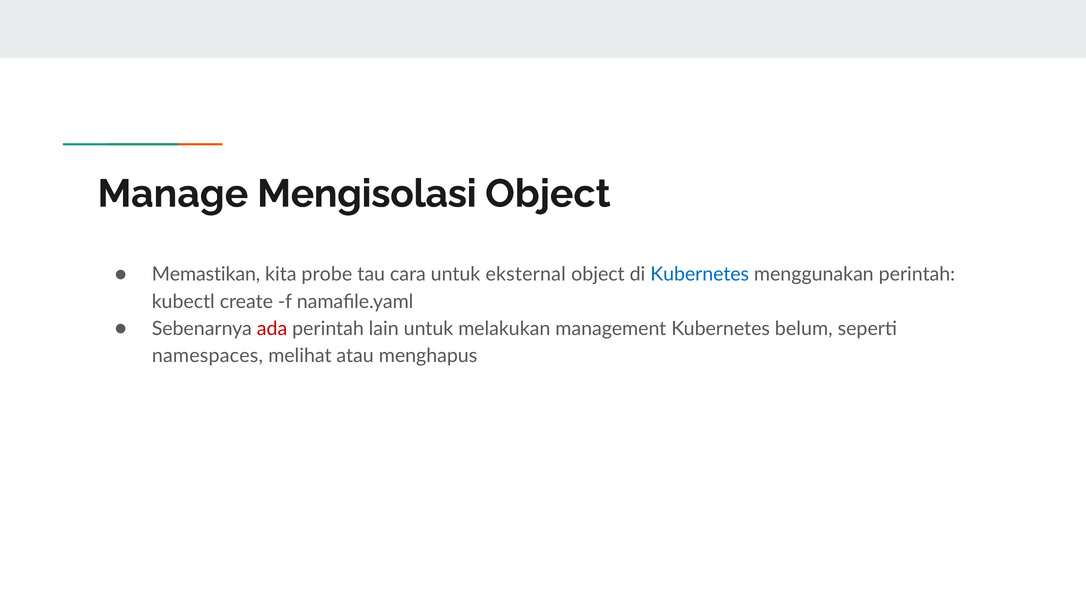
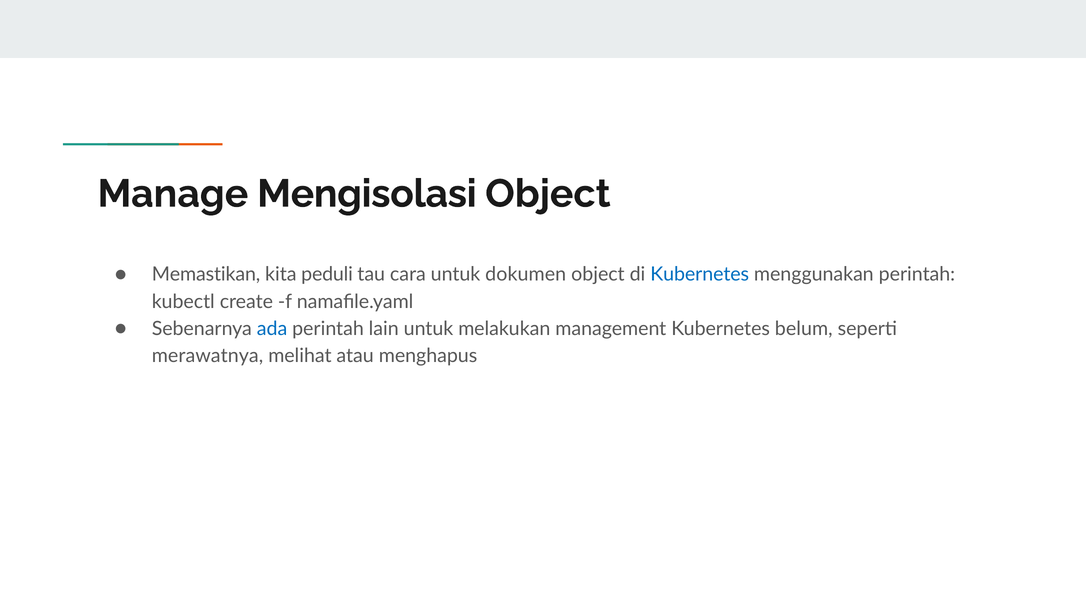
probe: probe -> peduli (327, 274)
eksternal: eksternal -> dokumen (526, 274)
ada colour: red -> blue (272, 329)
namespaces: namespaces -> merawatnya (207, 356)
